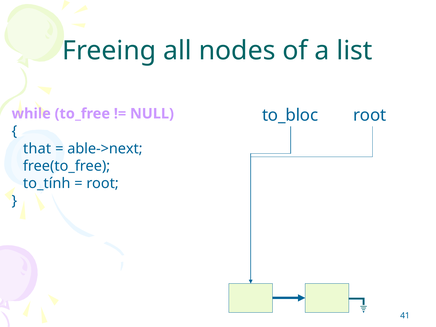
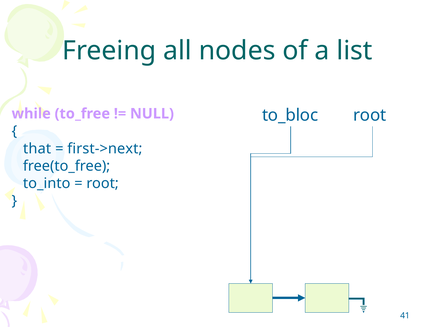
able->next: able->next -> first->next (105, 149)
to_tính: to_tính -> to_into (47, 183)
